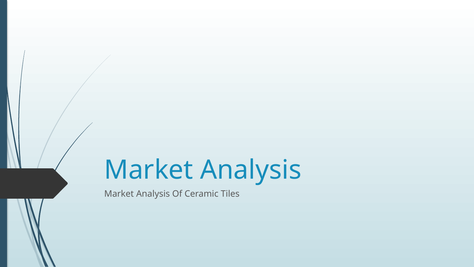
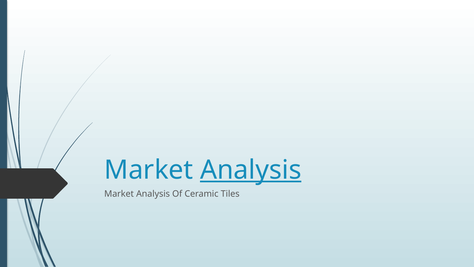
Analysis underline: none -> present (251, 170)
